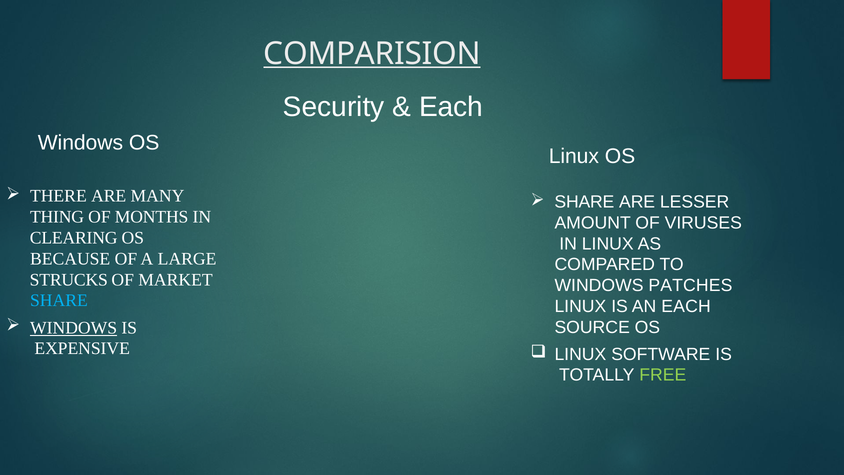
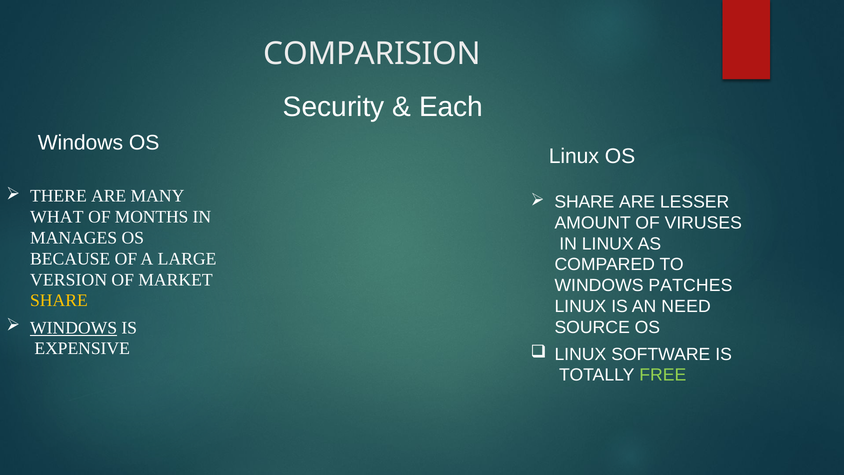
COMPARISION underline: present -> none (372, 54)
THING: THING -> WHAT (57, 217)
CLEARING: CLEARING -> MANAGES (74, 238)
STRUCKS: STRUCKS -> VERSION (69, 280)
SHARE colour: light blue -> yellow (59, 301)
AN EACH: EACH -> NEED (686, 306)
